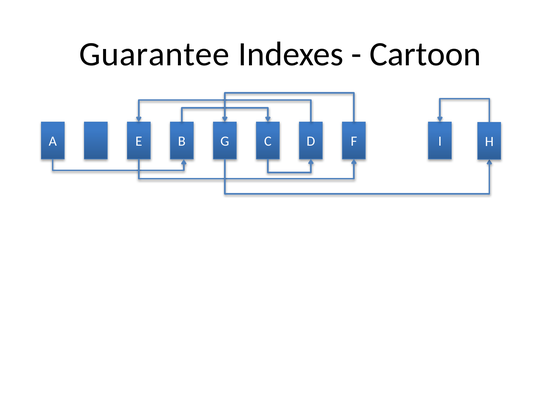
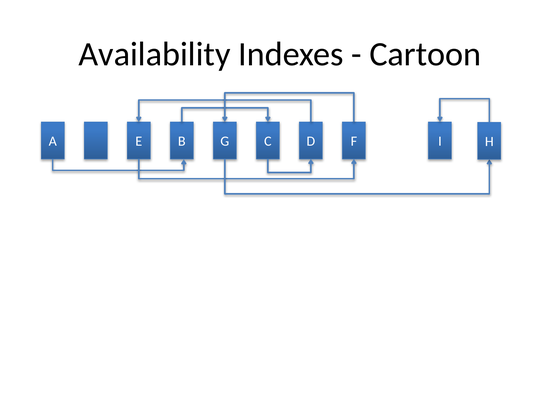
Guarantee: Guarantee -> Availability (154, 54)
